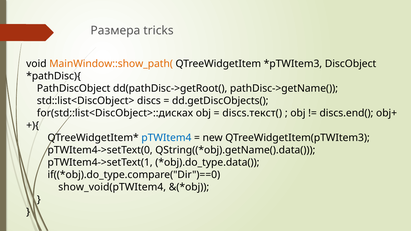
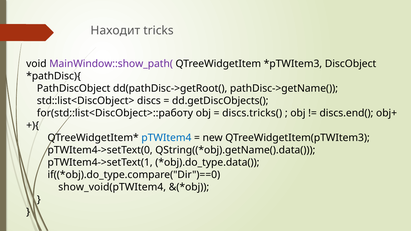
Размера: Размера -> Находит (115, 31)
MainWindow::show_path( colour: orange -> purple (111, 64)
for(std::list<DiscObject>::дисках: for(std::list<DiscObject>::дисках -> for(std::list<DiscObject>::работу (115, 113)
discs.текст(: discs.текст( -> discs.tricks( (252, 113)
